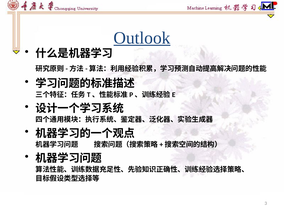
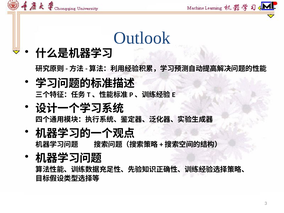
Outlook underline: present -> none (142, 38)
